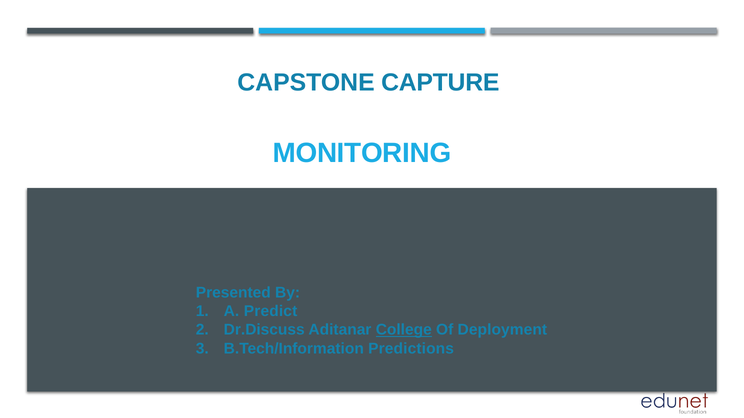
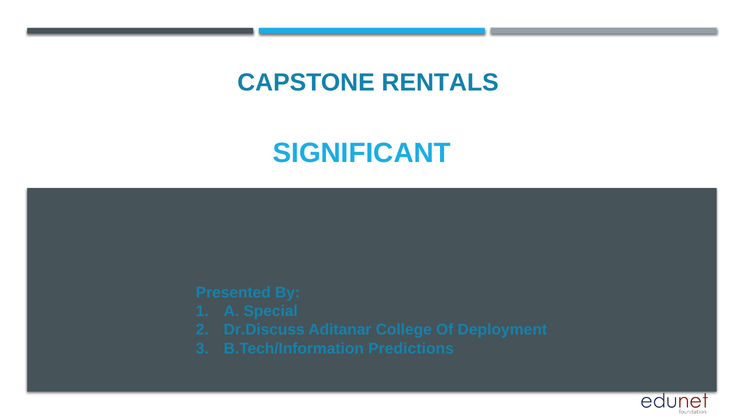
CAPTURE: CAPTURE -> RENTALS (440, 83)
MONITORING: MONITORING -> SIGNIFICANT (362, 153)
Predict: Predict -> Special (271, 312)
College underline: present -> none (404, 330)
